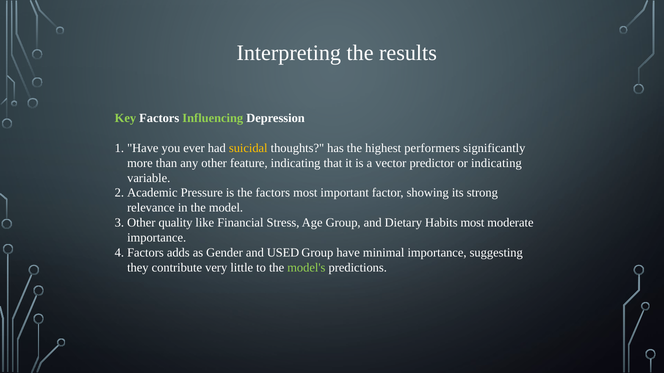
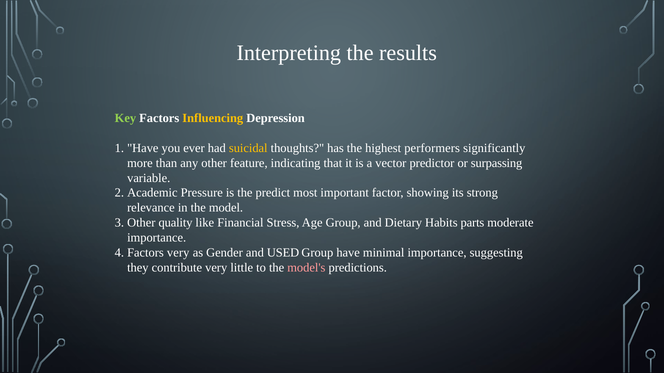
Influencing colour: light green -> yellow (213, 118)
or indicating: indicating -> surpassing (497, 163)
the factors: factors -> predict (273, 193)
Habits most: most -> parts (472, 223)
adds: adds -> very (178, 253)
model's colour: light green -> pink (306, 268)
